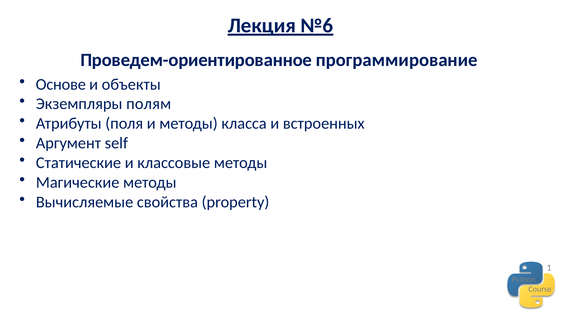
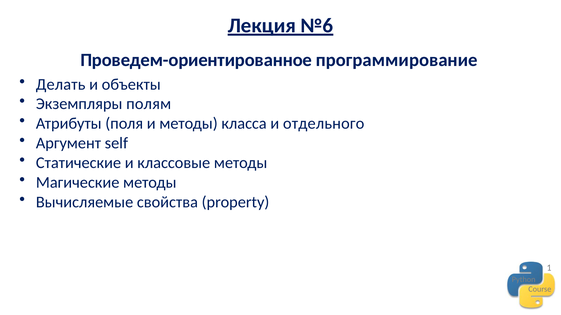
Основе: Основе -> Делать (61, 84)
встроенных: встроенных -> отдельного (324, 124)
